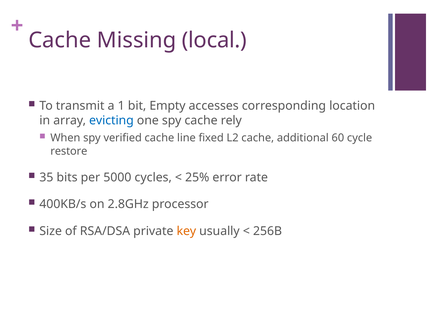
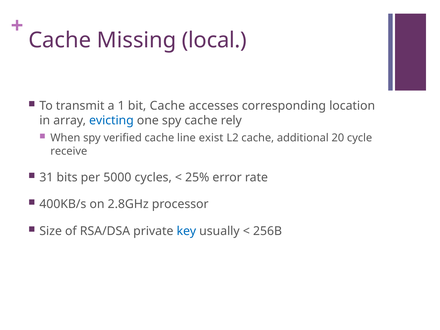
bit Empty: Empty -> Cache (167, 106)
fixed: fixed -> exist (211, 138)
60: 60 -> 20 (338, 138)
restore: restore -> receive (69, 151)
35: 35 -> 31 (46, 177)
key colour: orange -> blue (186, 231)
